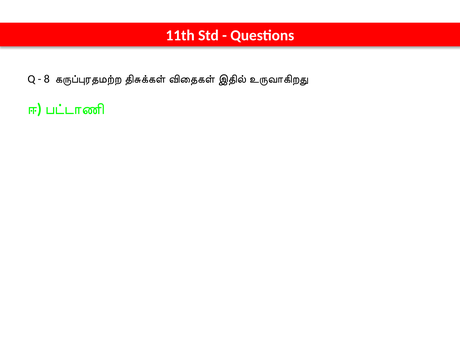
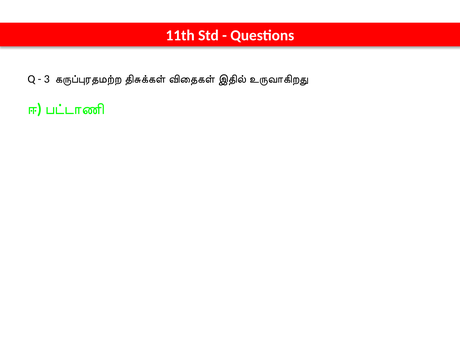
8: 8 -> 3 (47, 79)
